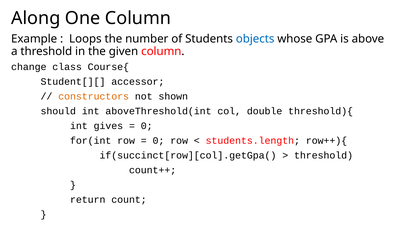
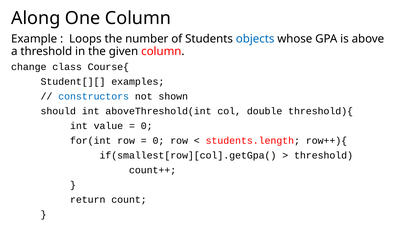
accessor: accessor -> examples (138, 82)
constructors colour: orange -> blue (94, 96)
gives: gives -> value (108, 126)
if(succinct[row][col].getGpa(: if(succinct[row][col].getGpa( -> if(smallest[row][col].getGpa( (188, 155)
